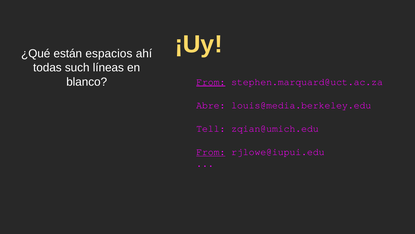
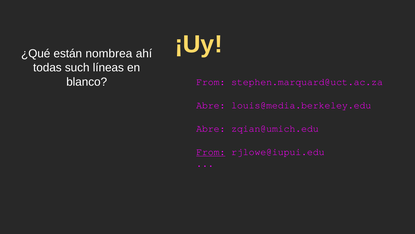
espacios: espacios -> nombrea (109, 54)
From underline: present -> none (211, 82)
Tell: Tell -> Abre (211, 128)
